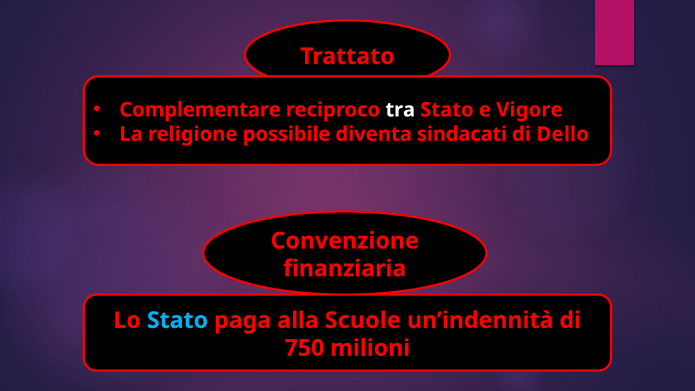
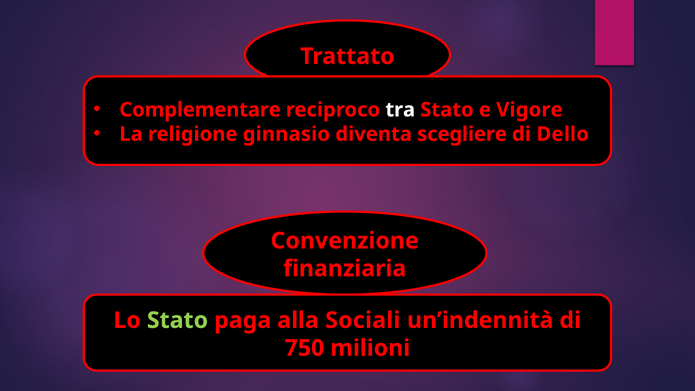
possibile: possibile -> ginnasio (286, 134)
sindacati: sindacati -> scegliere (462, 134)
Stato colour: light blue -> light green (177, 320)
Scuole: Scuole -> Sociali (363, 320)
